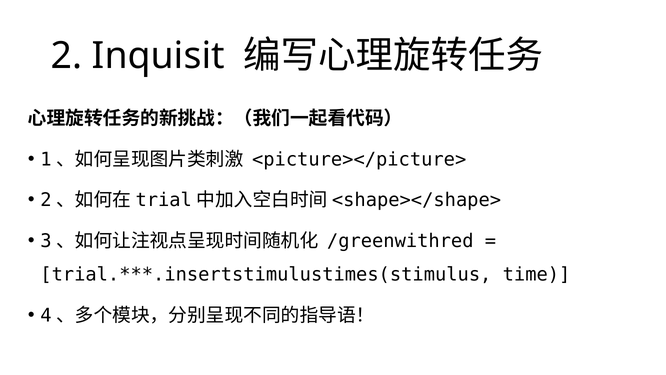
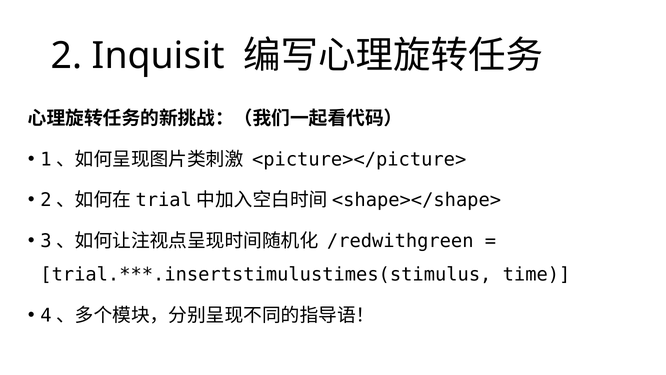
/greenwithred: /greenwithred -> /redwithgreen (400, 241)
